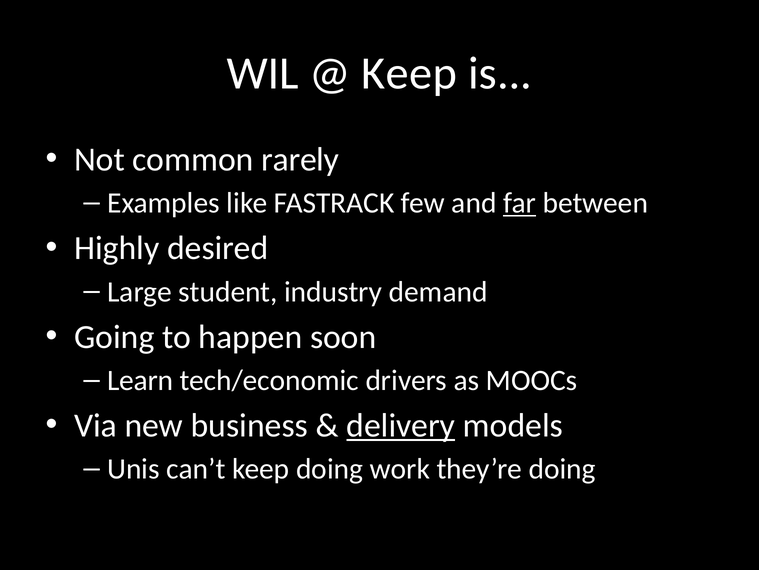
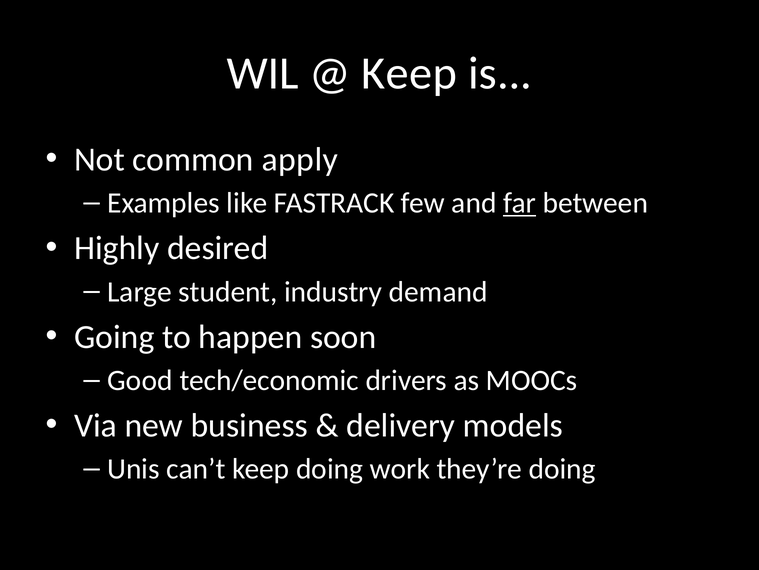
rarely: rarely -> apply (300, 159)
Learn: Learn -> Good (140, 380)
delivery underline: present -> none (401, 425)
